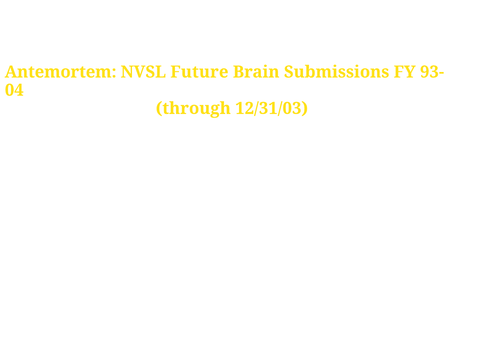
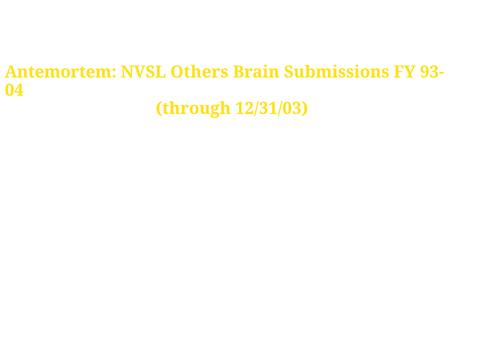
Future: Future -> Others (199, 72)
